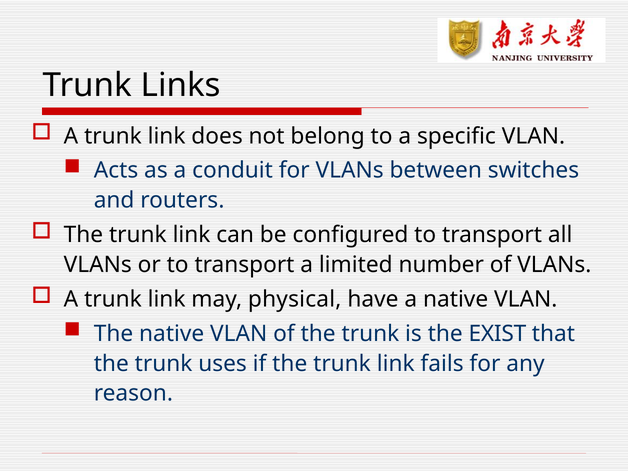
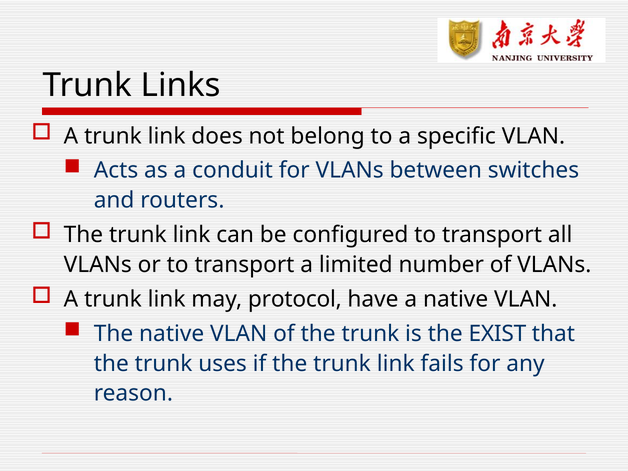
physical: physical -> protocol (295, 299)
